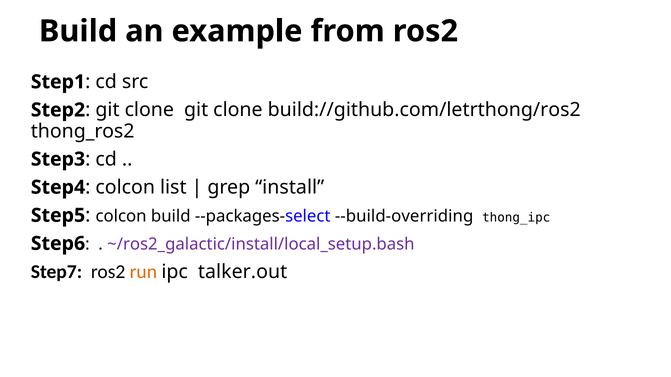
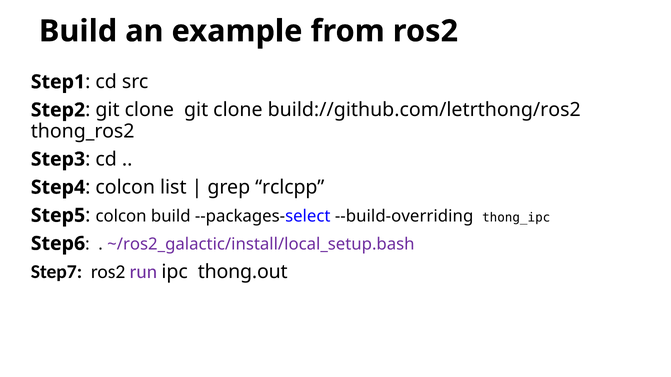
install: install -> rclcpp (290, 187)
run colour: orange -> purple (143, 272)
talker.out: talker.out -> thong.out (243, 272)
